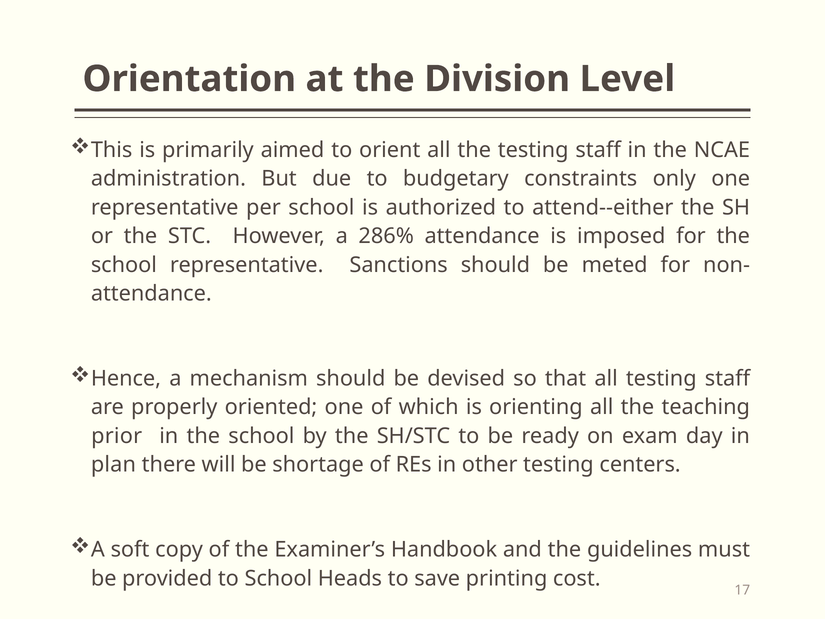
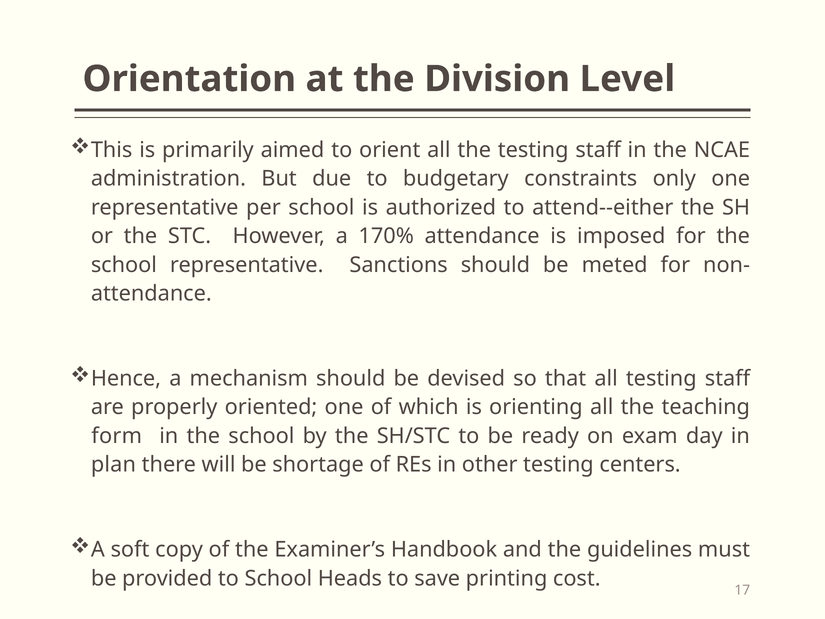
286%: 286% -> 170% (386, 236)
prior: prior -> form (117, 436)
